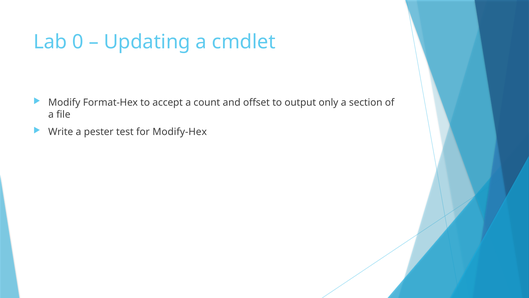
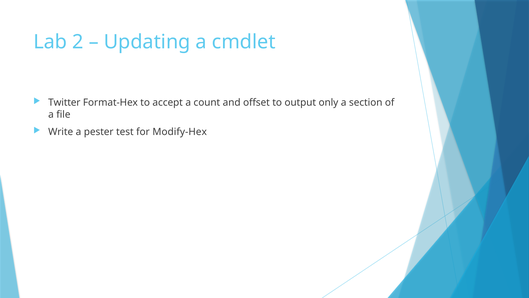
0: 0 -> 2 (78, 42)
Modify: Modify -> Twitter (64, 102)
